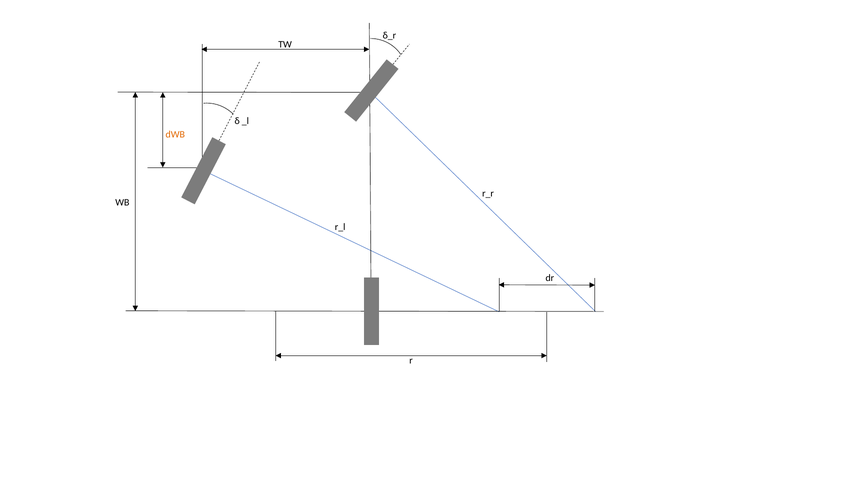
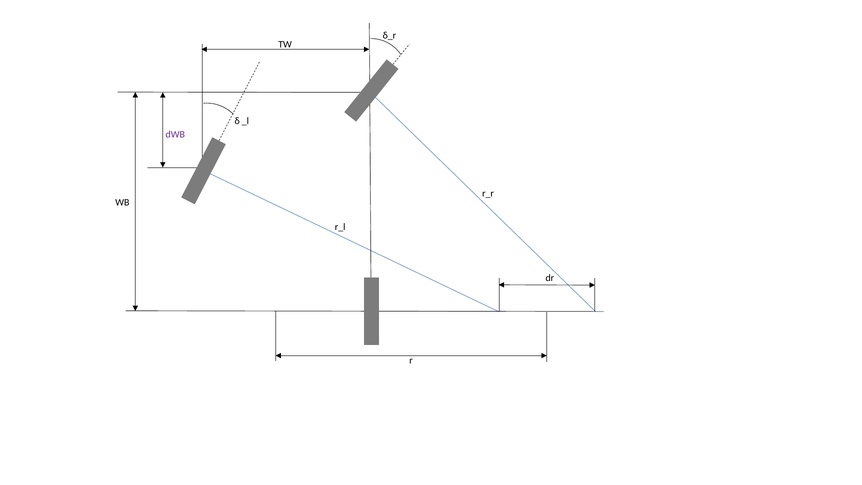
dWB colour: orange -> purple (175, 135)
